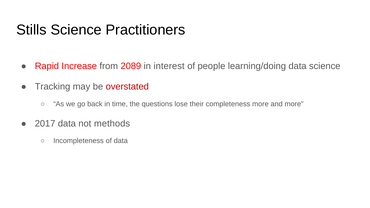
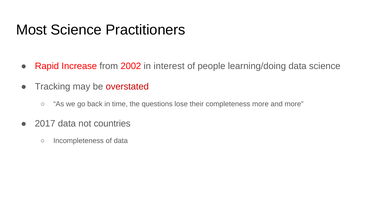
Stills: Stills -> Most (32, 30)
2089: 2089 -> 2002 (131, 66)
methods: methods -> countries (112, 124)
